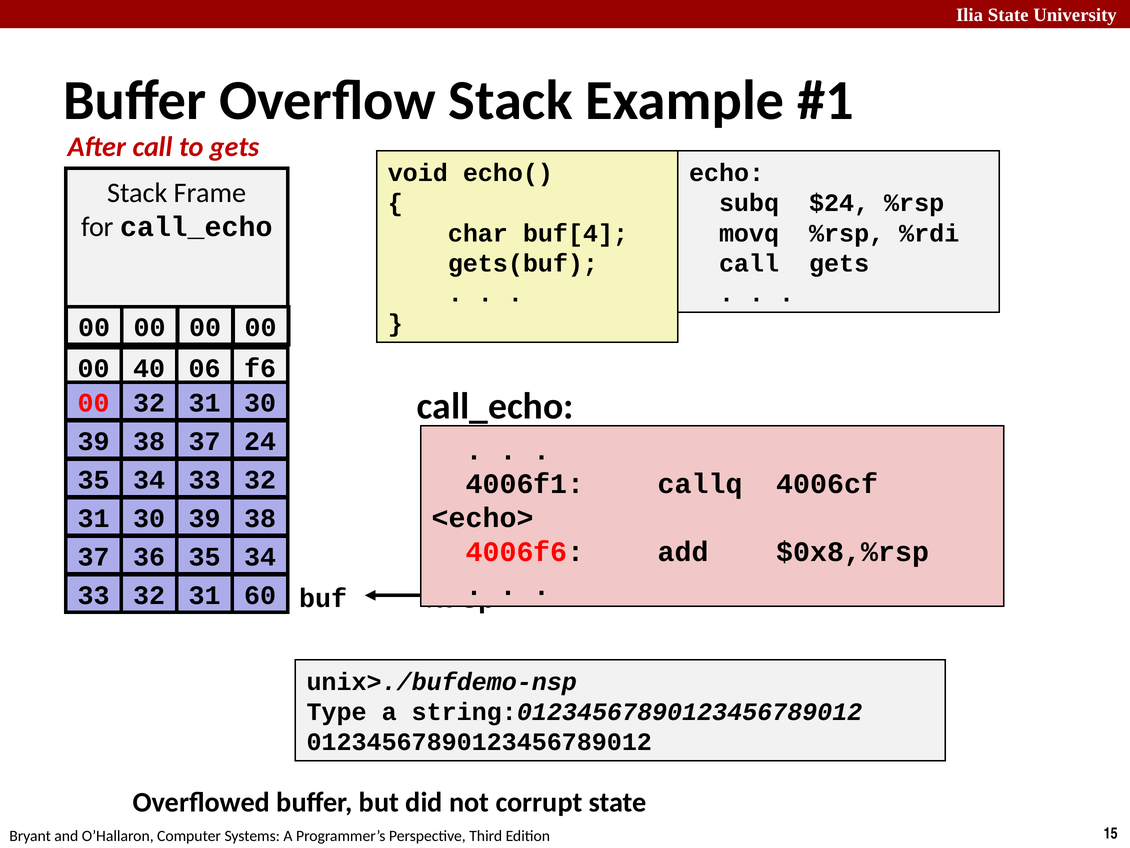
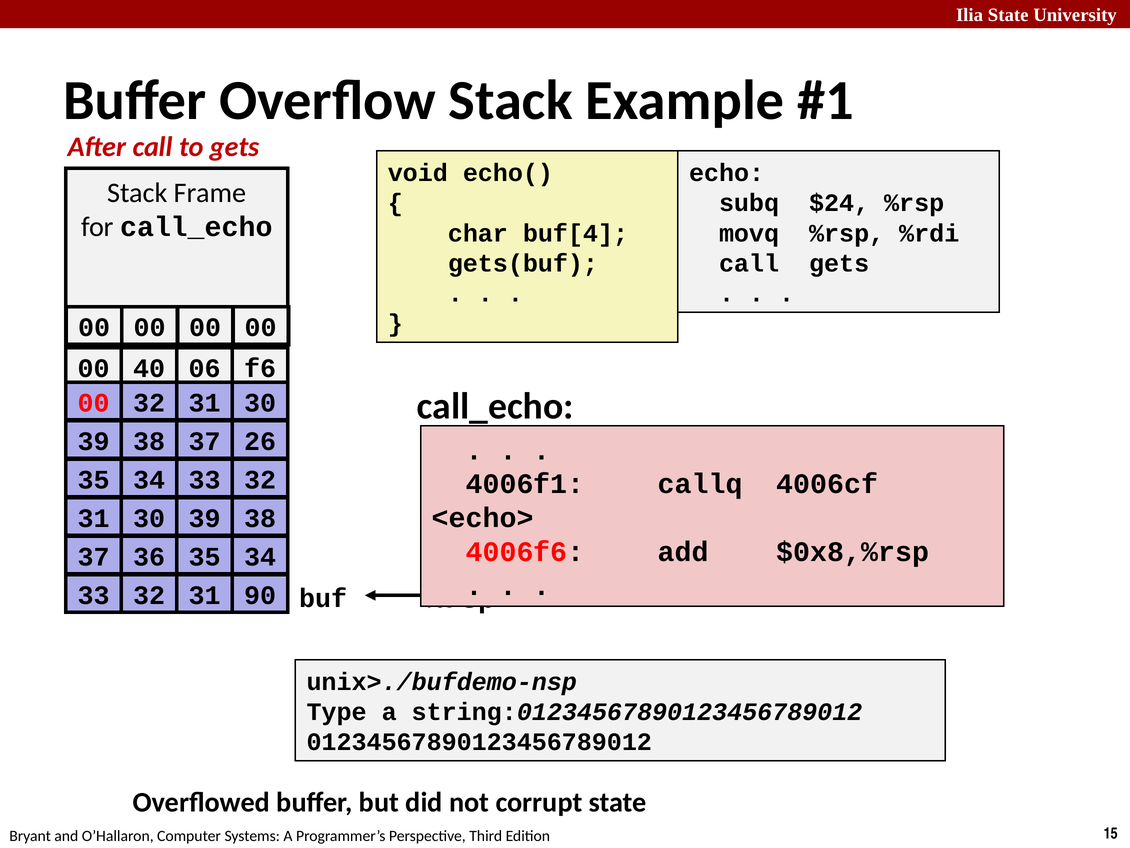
24: 24 -> 26 (260, 441)
60: 60 -> 90 (260, 595)
